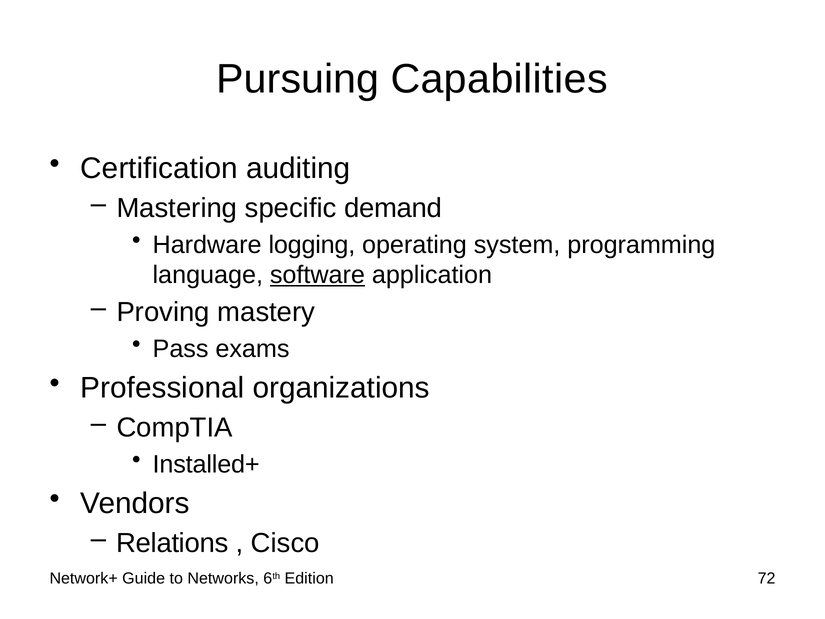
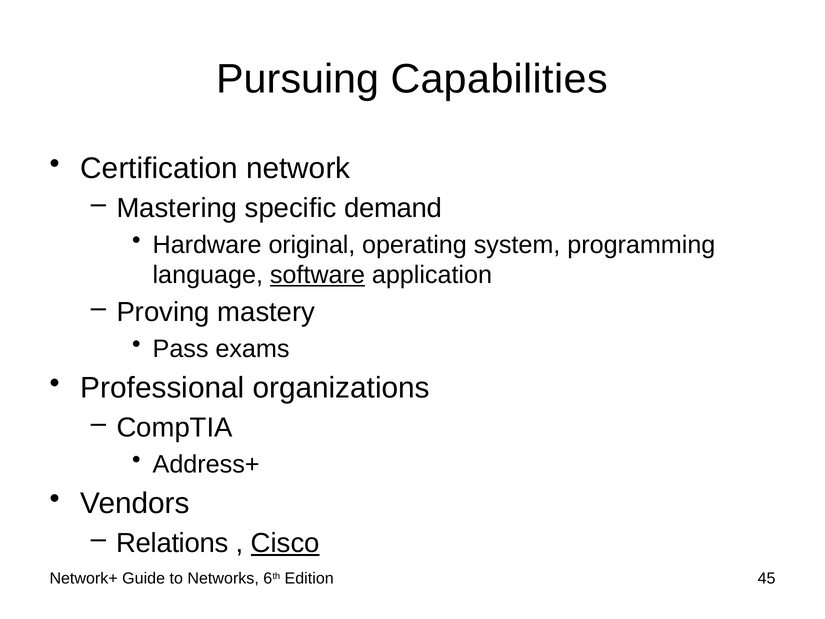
auditing: auditing -> network (298, 168)
logging: logging -> original (312, 245)
Installed+: Installed+ -> Address+ (206, 464)
Cisco underline: none -> present (285, 543)
72: 72 -> 45 (767, 578)
